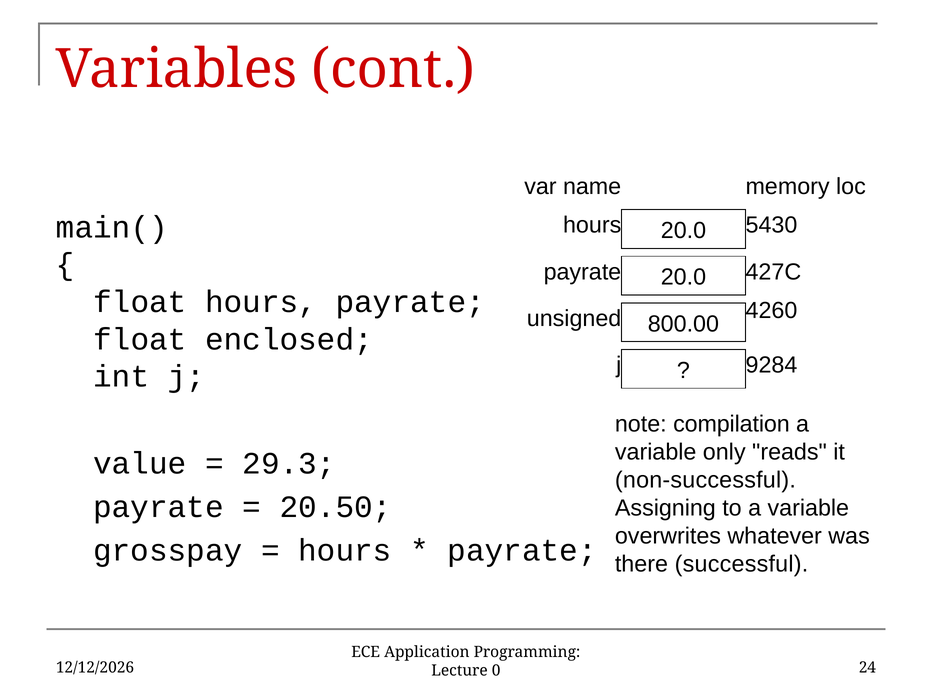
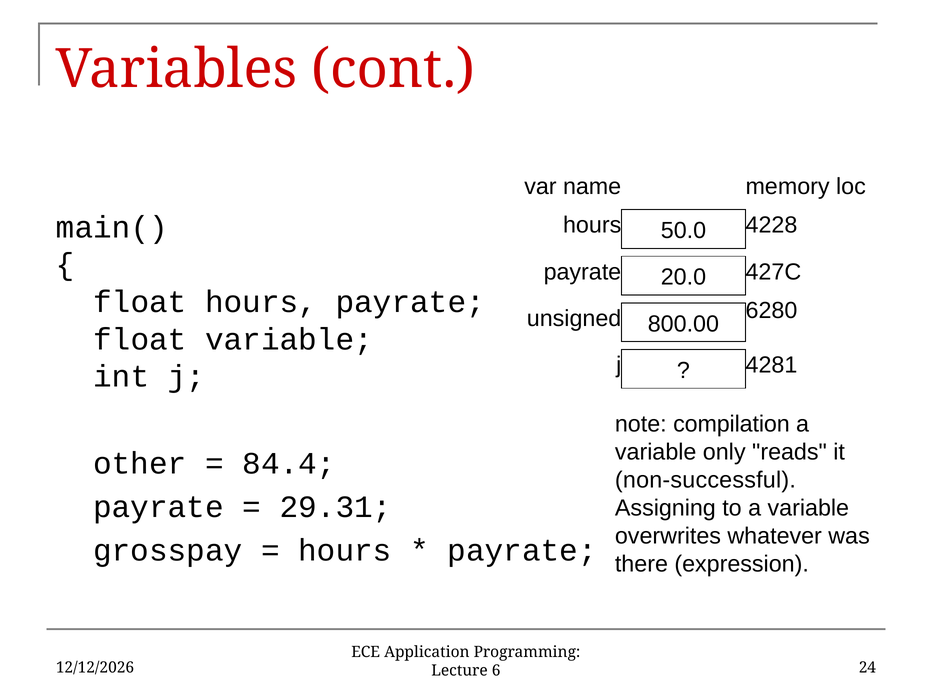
5430: 5430 -> 4228 (771, 225)
20.0: 20.0 -> 50.0 (683, 231)
4260: 4260 -> 6280 (771, 311)
float enclosed: enclosed -> variable (289, 339)
9284: 9284 -> 4281 (771, 365)
value: value -> other (140, 463)
29.3: 29.3 -> 84.4 (289, 463)
20.50: 20.50 -> 29.31 (336, 507)
successful: successful -> expression (742, 564)
0: 0 -> 6 (496, 671)
